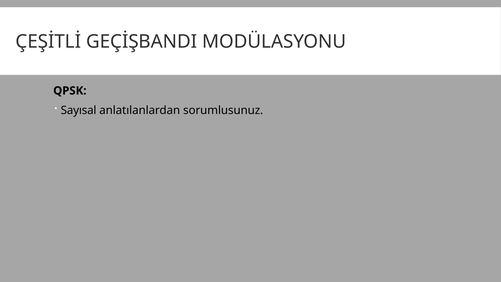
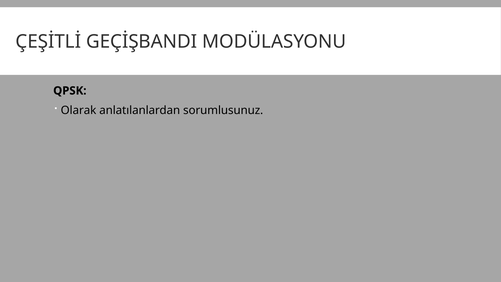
Sayısal: Sayısal -> Olarak (79, 110)
